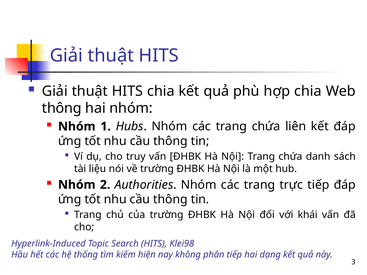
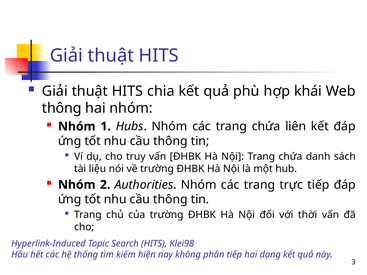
hợp chia: chia -> khái (308, 91)
khái: khái -> thời (308, 215)
